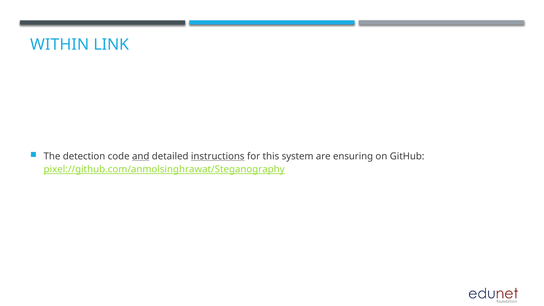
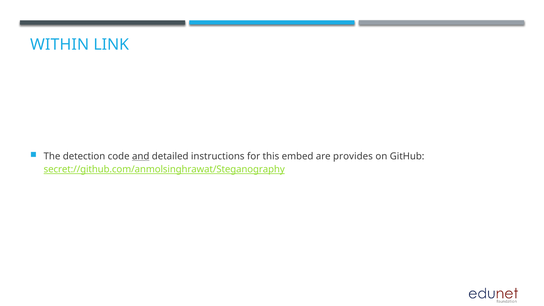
instructions underline: present -> none (218, 156)
system: system -> embed (298, 156)
ensuring: ensuring -> provides (353, 156)
pixel://github.com/anmolsinghrawat/Steganography: pixel://github.com/anmolsinghrawat/Steganography -> secret://github.com/anmolsinghrawat/Steganography (164, 169)
